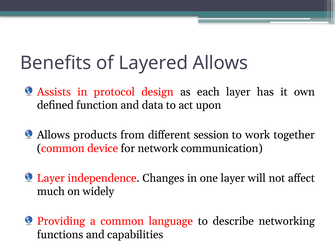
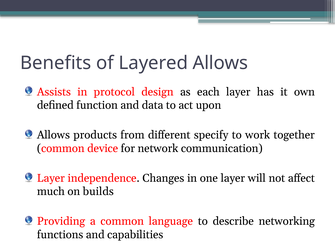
session: session -> specify (211, 135)
widely: widely -> builds (98, 191)
